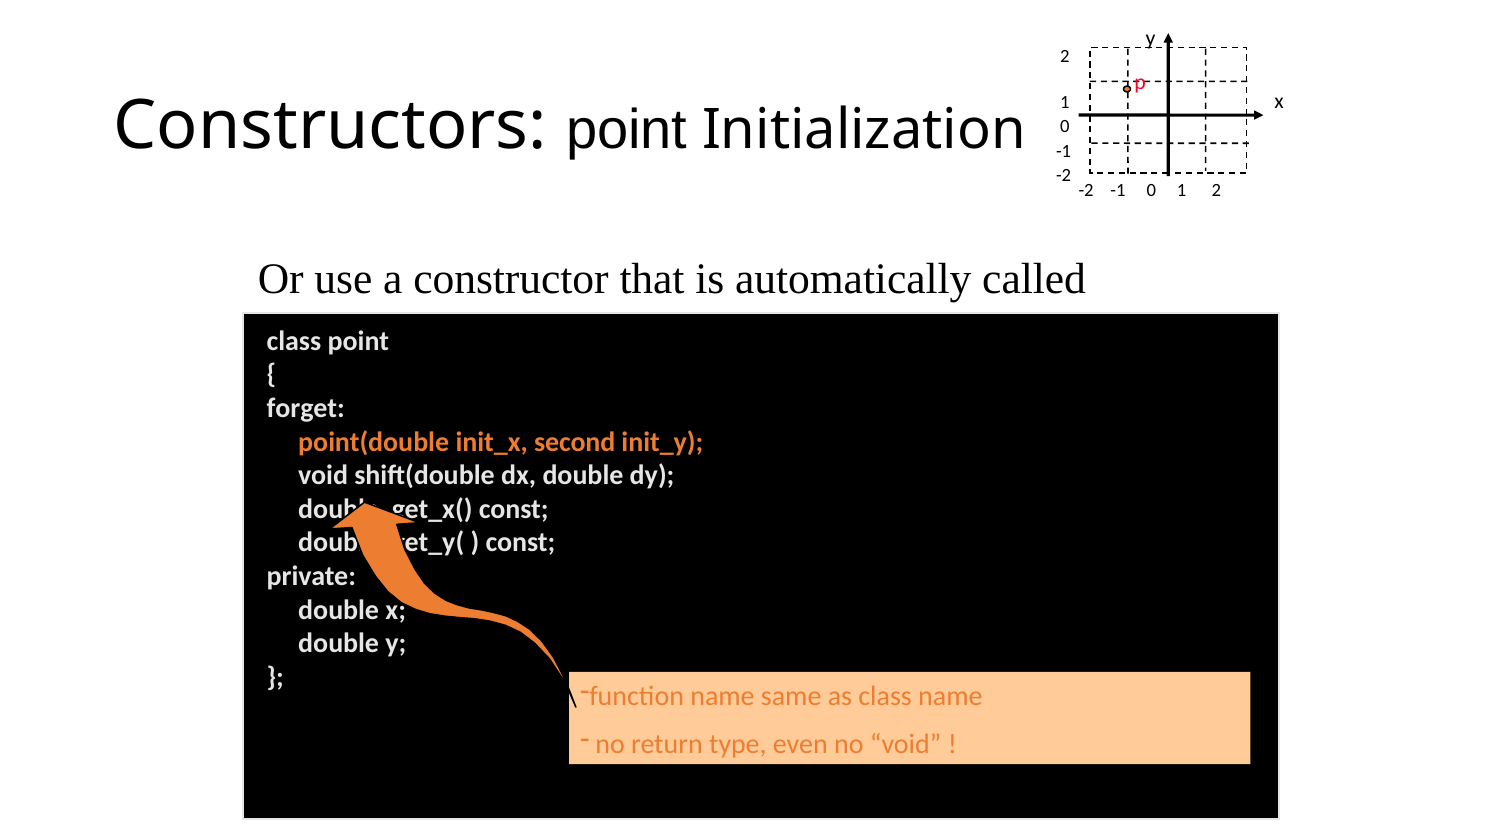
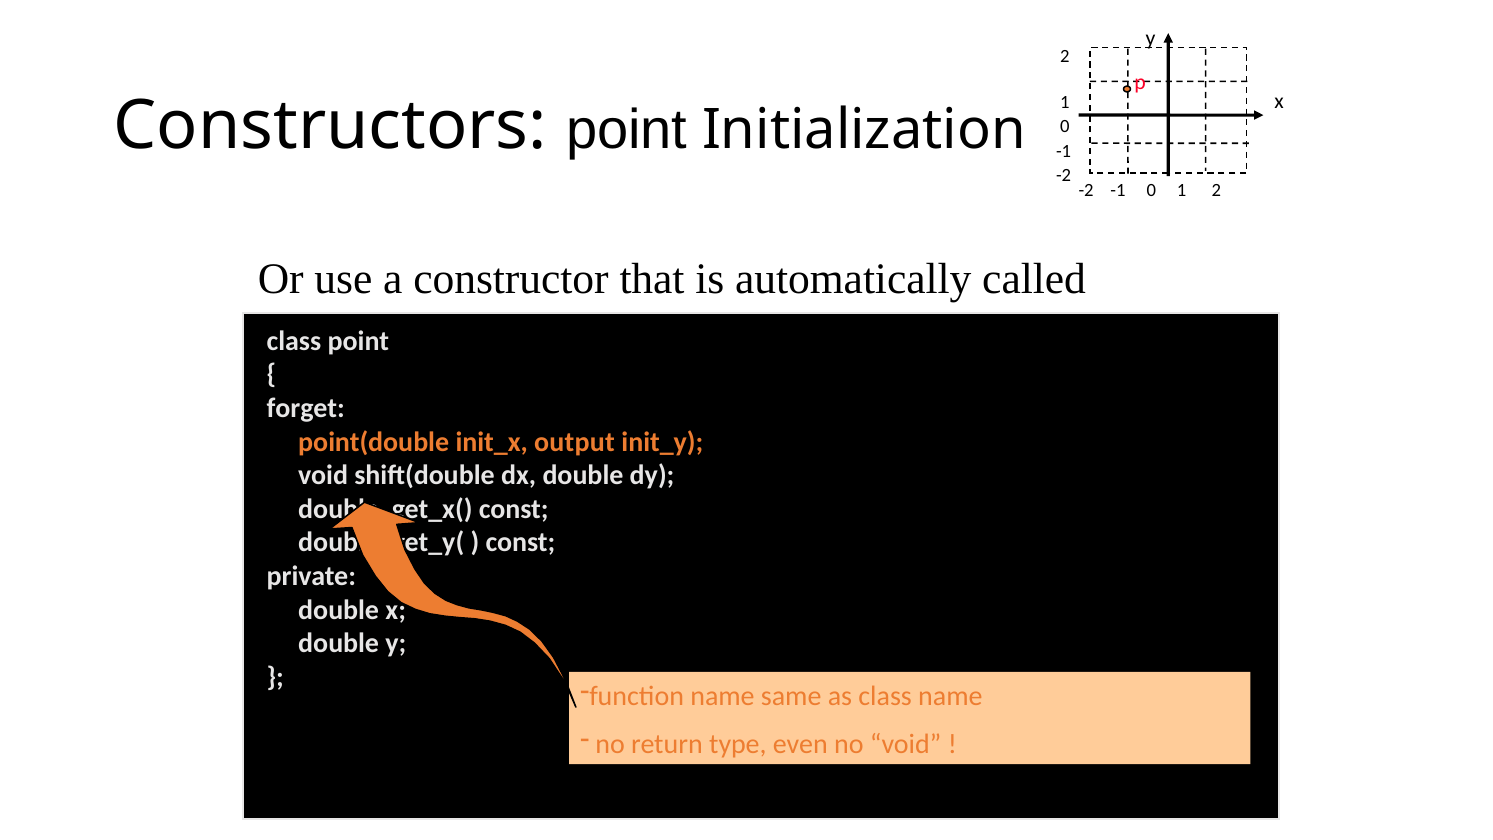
second: second -> output (575, 442)
